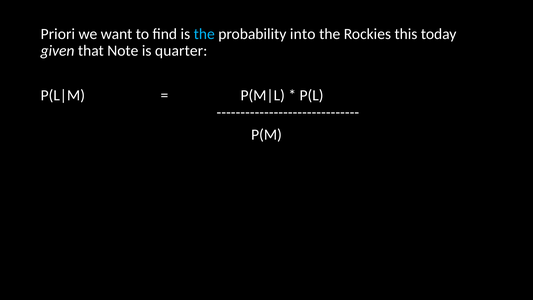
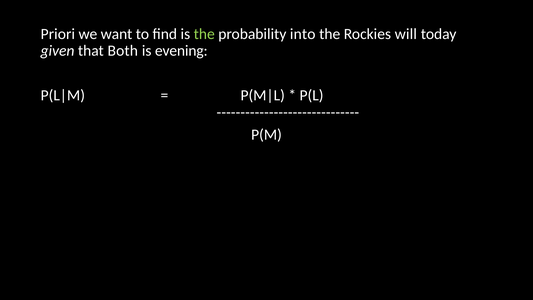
the colour: light blue -> light green (204, 34)
this: this -> will (406, 34)
Note: Note -> Both (123, 51)
quarter: quarter -> evening (181, 51)
